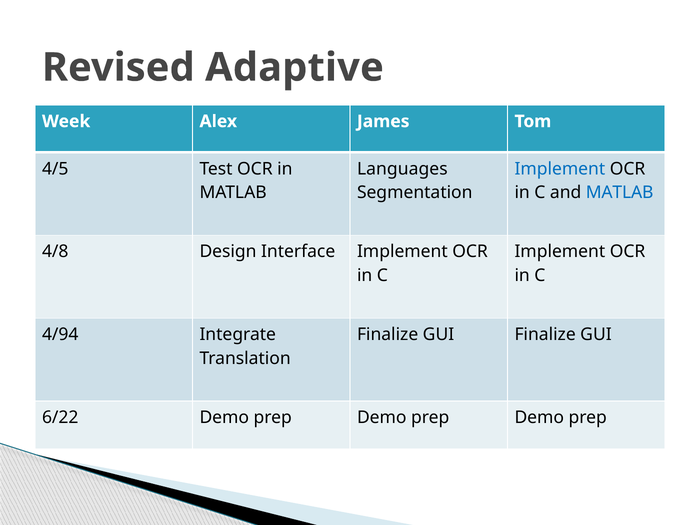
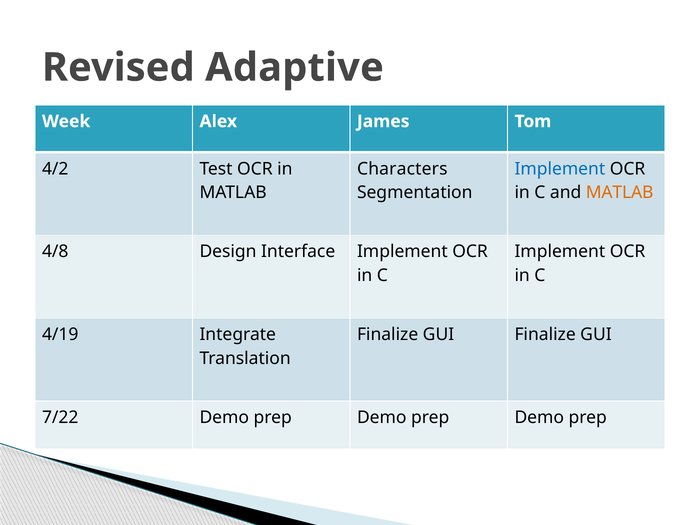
4/5: 4/5 -> 4/2 (55, 169)
Languages: Languages -> Characters (402, 169)
MATLAB colour: blue -> orange (620, 193)
4/94: 4/94 -> 4/19 (60, 335)
6/22: 6/22 -> 7/22 (60, 417)
